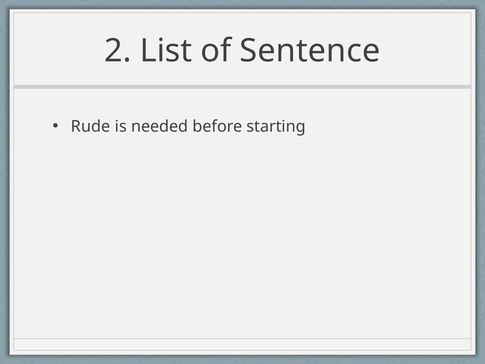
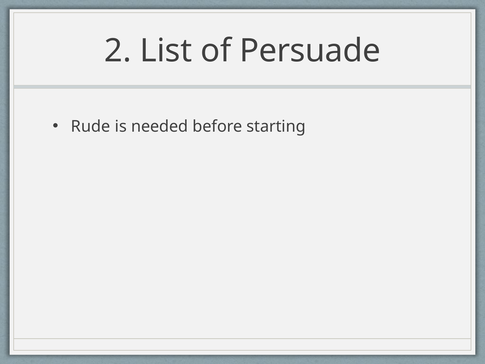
Sentence: Sentence -> Persuade (310, 51)
